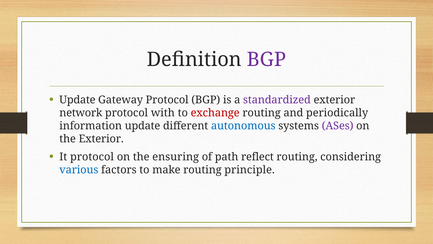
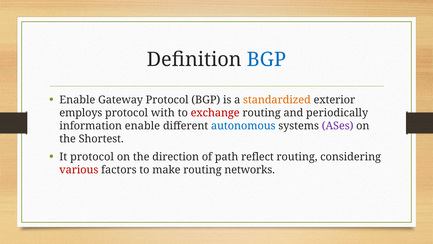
BGP colour: purple -> blue (266, 59)
Update: Update -> Enable (77, 100)
standardized colour: purple -> orange (277, 100)
network: network -> employs (81, 113)
information update: update -> enable (142, 126)
the Exterior: Exterior -> Shortest (101, 139)
ensuring: ensuring -> direction (176, 157)
various colour: blue -> red (79, 170)
principle: principle -> networks (250, 170)
